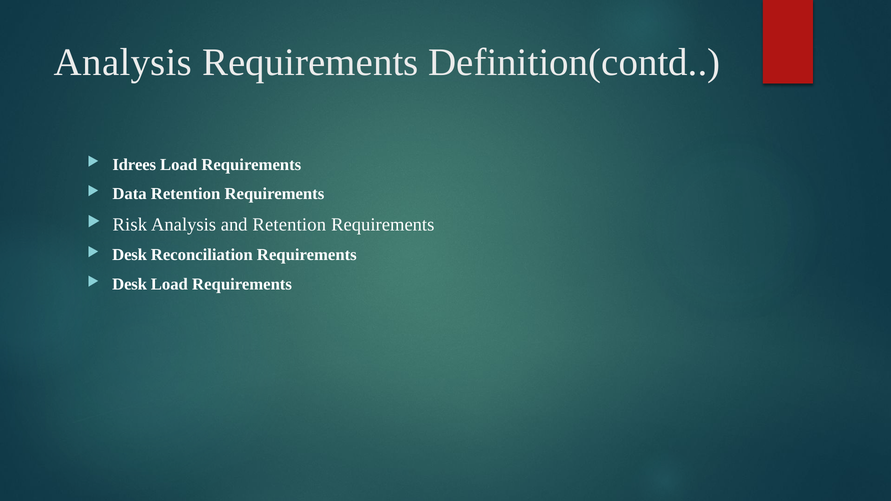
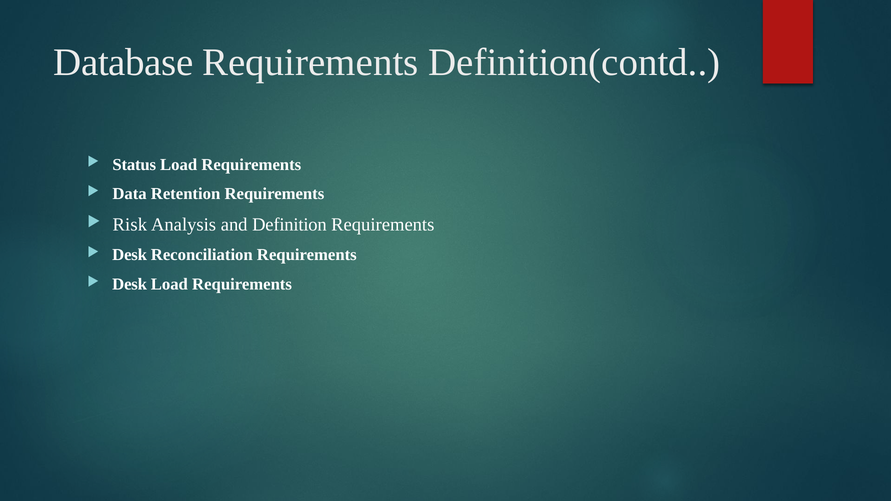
Analysis: Analysis -> Database (123, 63)
Idrees: Idrees -> Status (134, 165)
and Retention: Retention -> Definition (289, 224)
